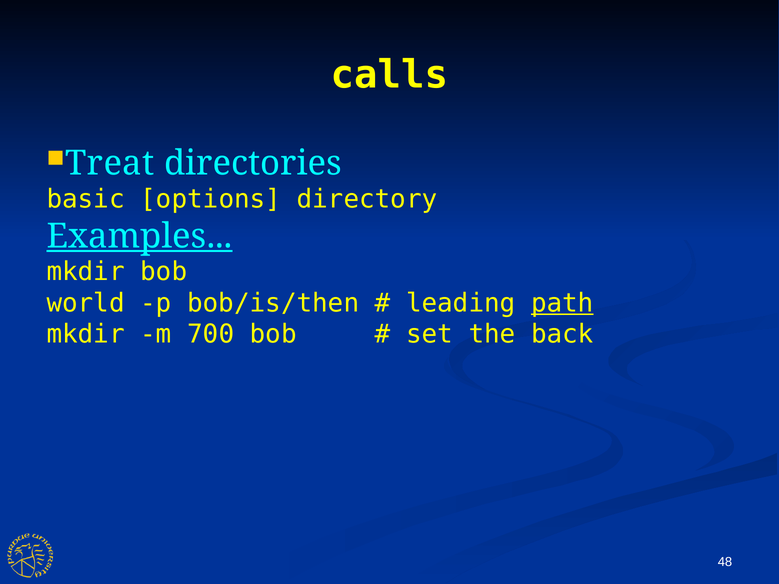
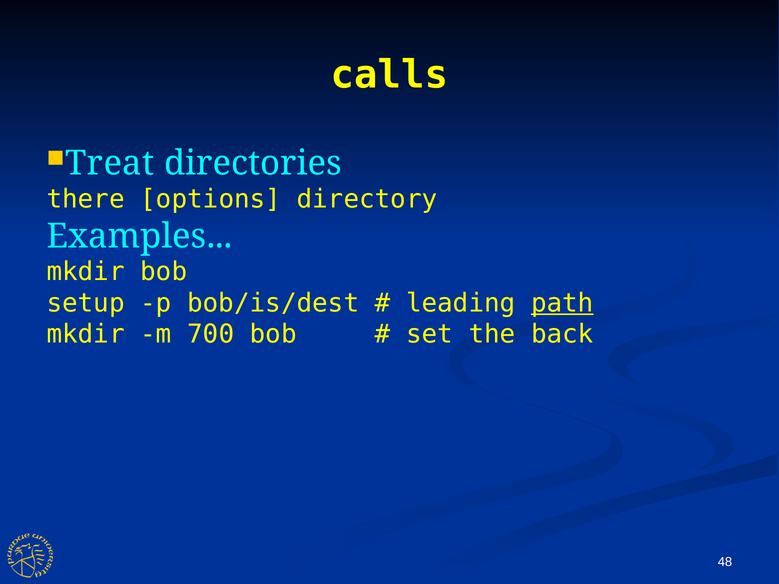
basic: basic -> there (86, 199)
Examples underline: present -> none (140, 236)
world: world -> setup (86, 303)
bob/is/then: bob/is/then -> bob/is/dest (273, 303)
